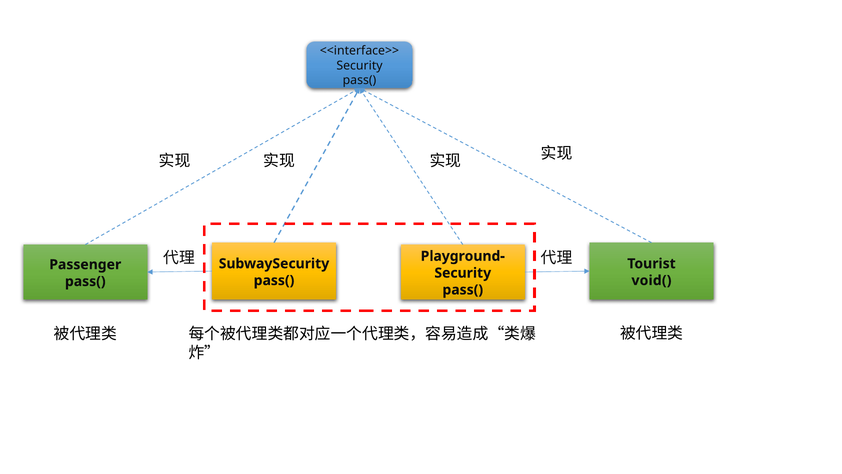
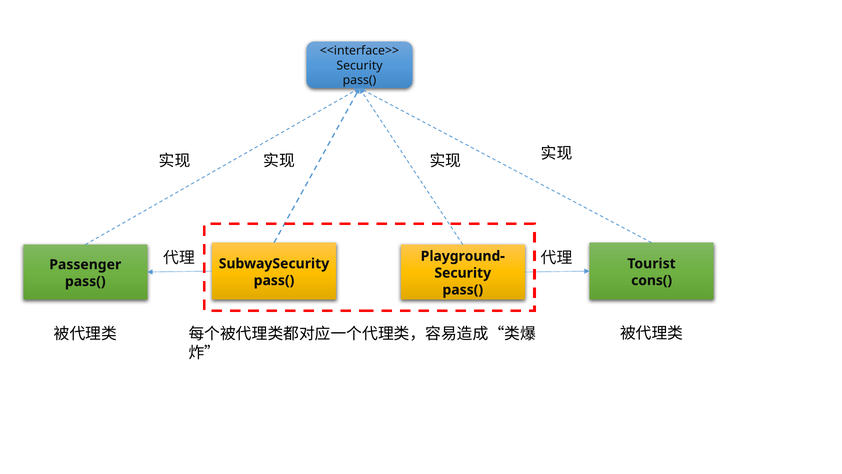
void(: void( -> cons( (652, 280)
